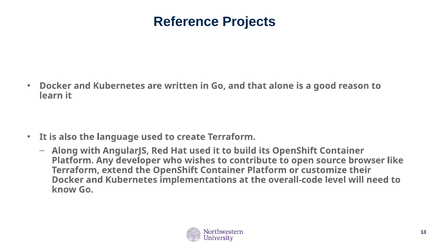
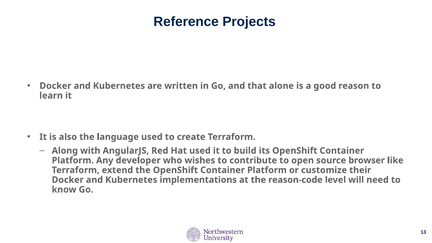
overall-code: overall-code -> reason-code (295, 180)
